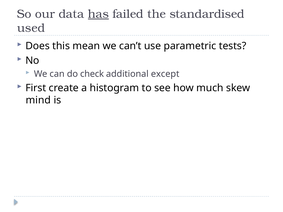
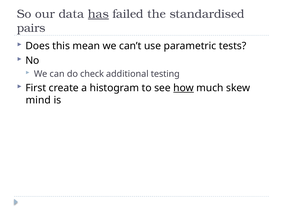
used: used -> pairs (31, 28)
except: except -> testing (165, 74)
how underline: none -> present (184, 88)
